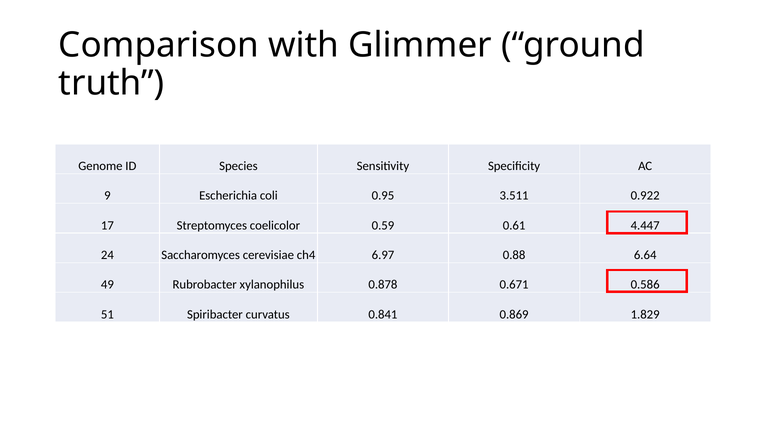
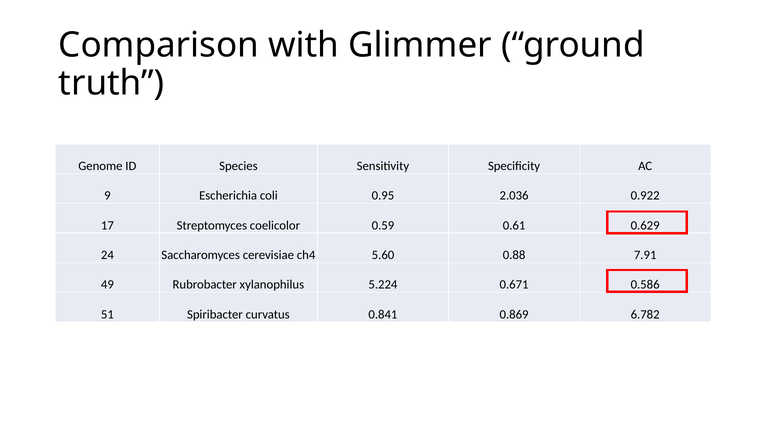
3.511: 3.511 -> 2.036 (514, 196)
4.447: 4.447 -> 0.629 (645, 225)
6.97: 6.97 -> 5.60 (383, 255)
6.64: 6.64 -> 7.91 (645, 255)
0.878: 0.878 -> 5.224 (383, 285)
1.829: 1.829 -> 6.782 (645, 314)
